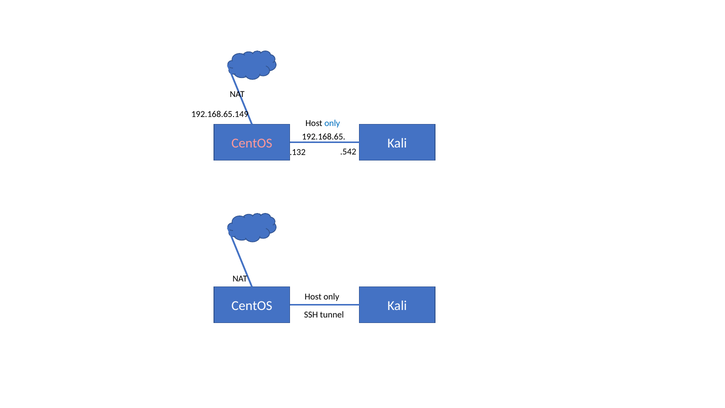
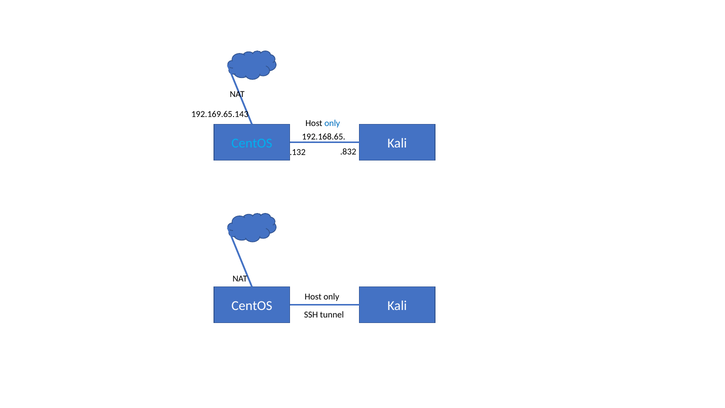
192.168.65.149: 192.168.65.149 -> 192.169.65.143 (220, 114)
CentOS colour: pink -> light blue (252, 143)
.542: .542 -> .832 (348, 152)
